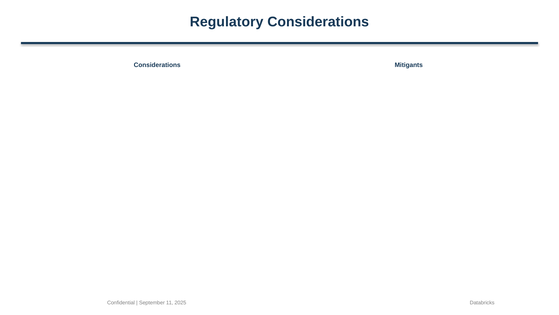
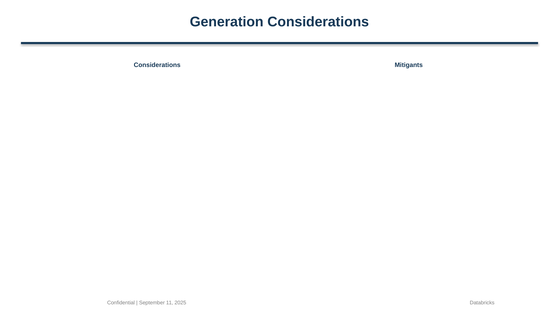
Regulatory: Regulatory -> Generation (227, 22)
